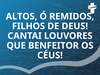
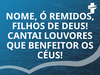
ALTOS: ALTOS -> NOME (21, 16)
